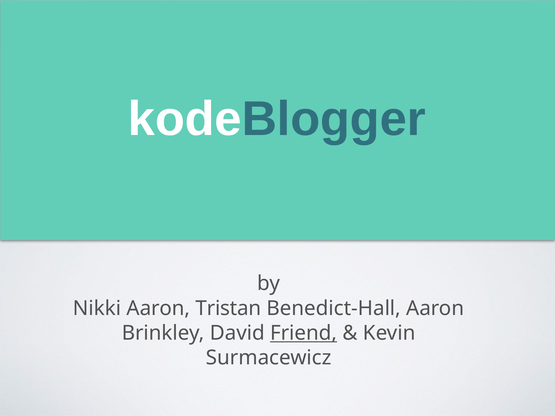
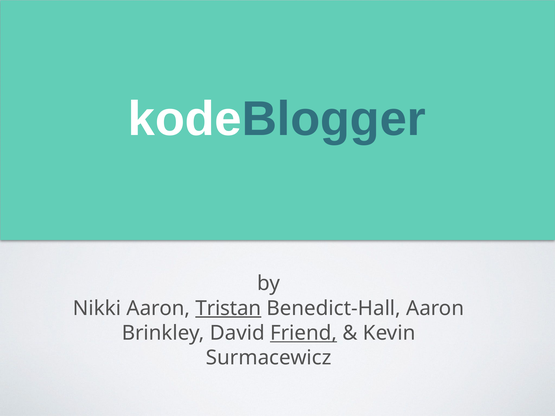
Tristan underline: none -> present (228, 308)
